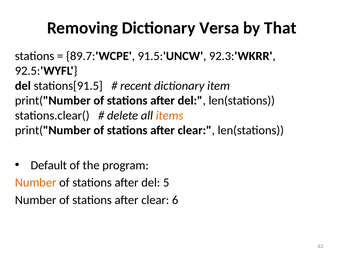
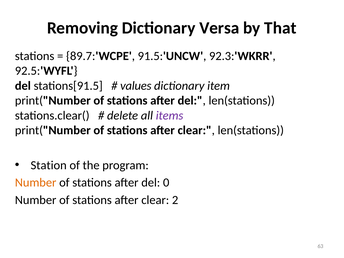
recent: recent -> values (136, 86)
items colour: orange -> purple (170, 116)
Default: Default -> Station (49, 165)
5: 5 -> 0 (166, 183)
6: 6 -> 2 (175, 200)
